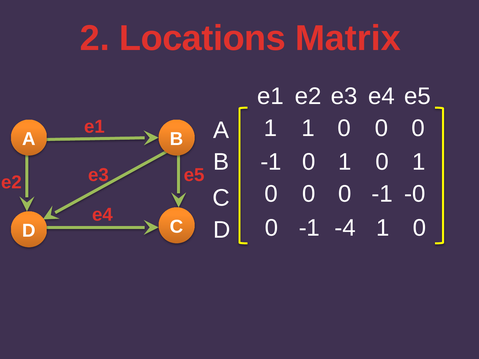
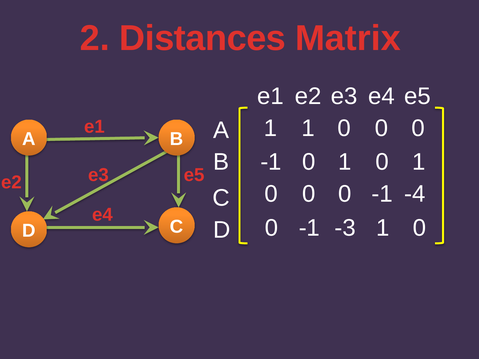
Locations: Locations -> Distances (203, 38)
-0: -0 -> -4 (415, 194)
-4: -4 -> -3 (345, 228)
